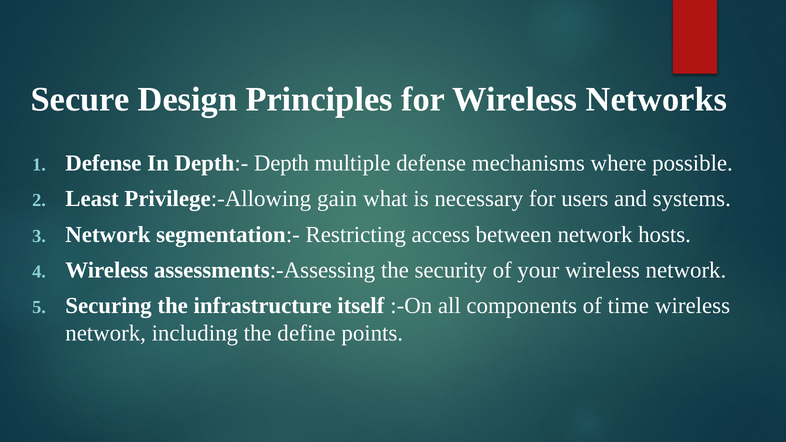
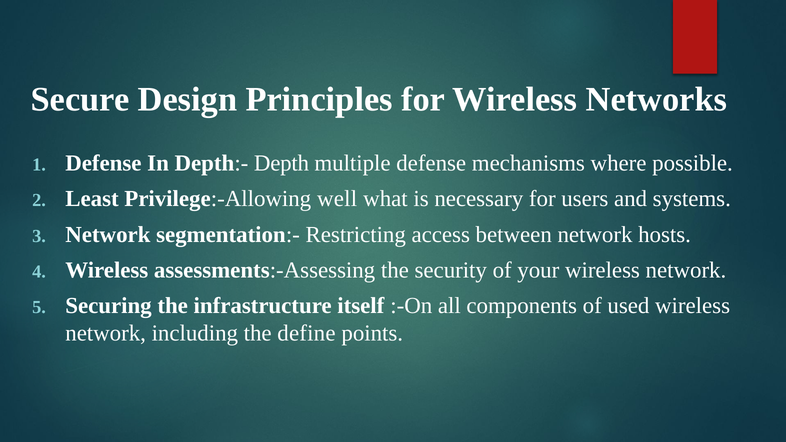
gain: gain -> well (337, 199)
time: time -> used (628, 306)
